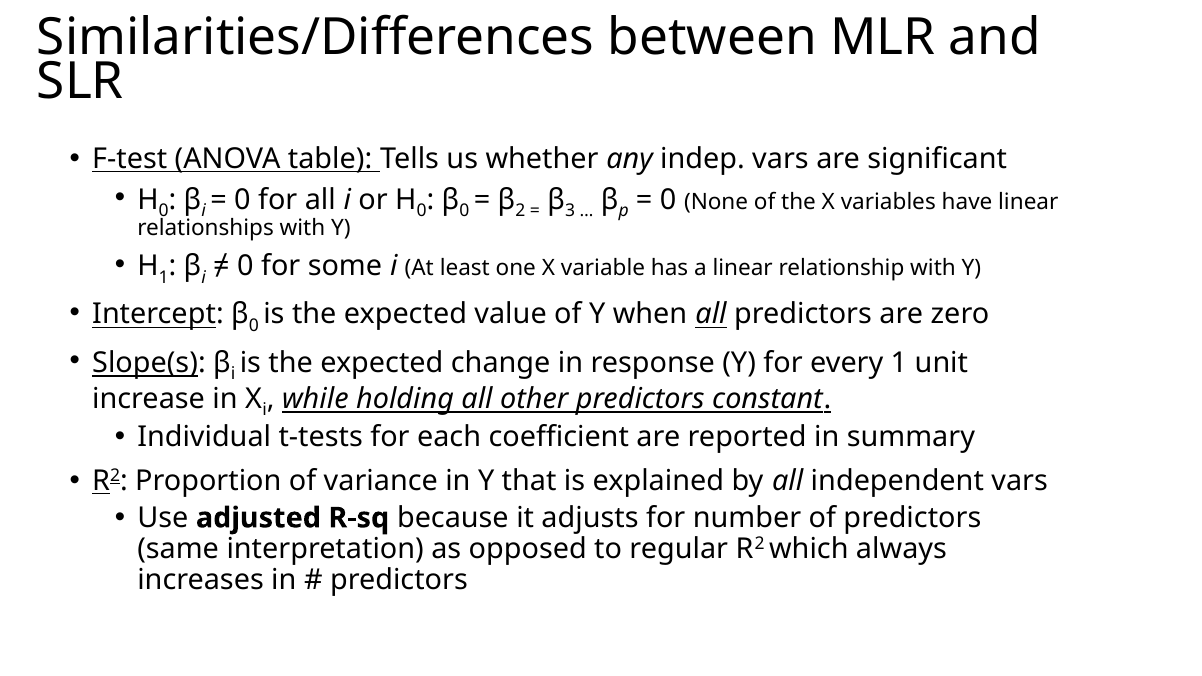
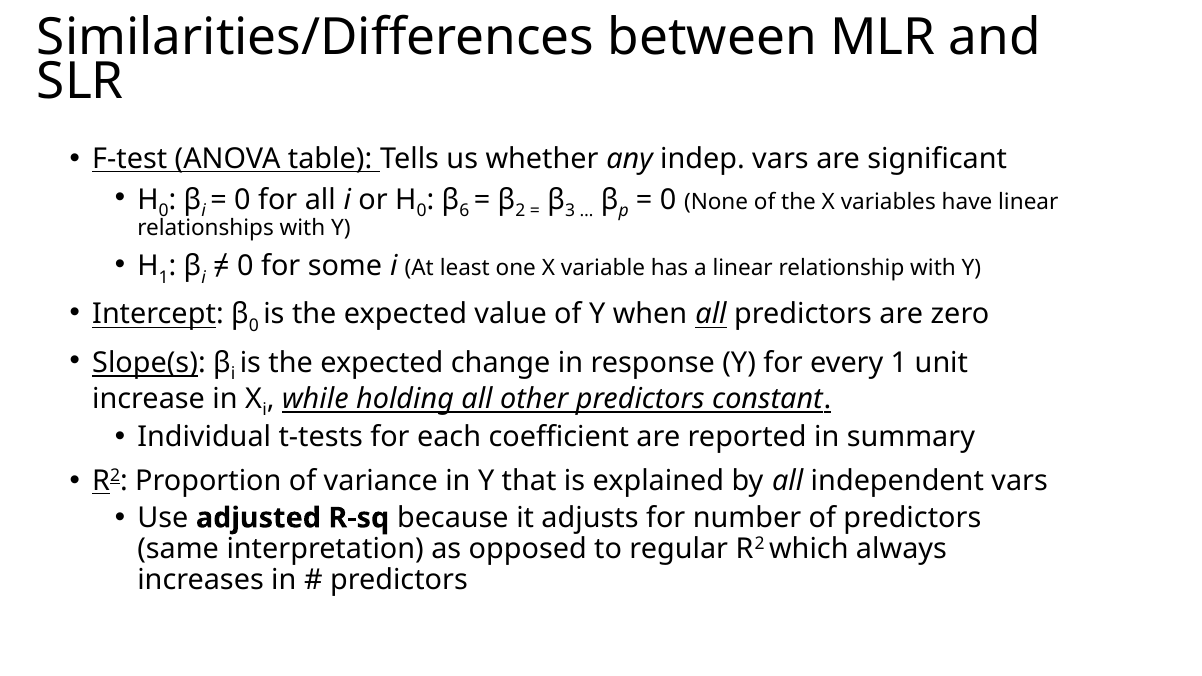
0: 0 -> 6 (464, 211)
